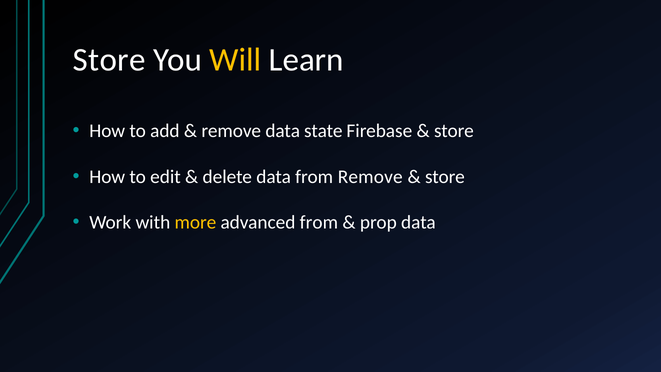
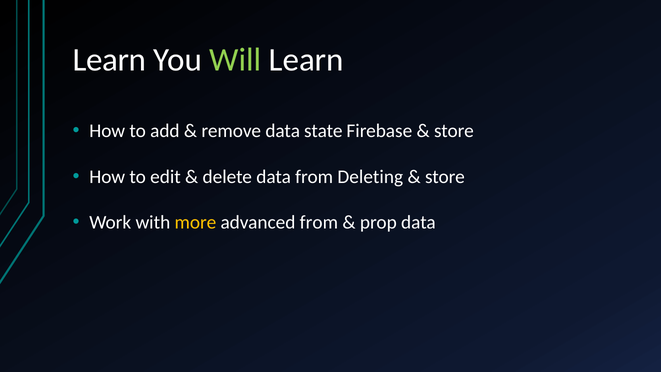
Store: Store -> Learn (110, 60)
Will colour: yellow -> light green (235, 60)
from Remove: Remove -> Deleting (370, 177)
